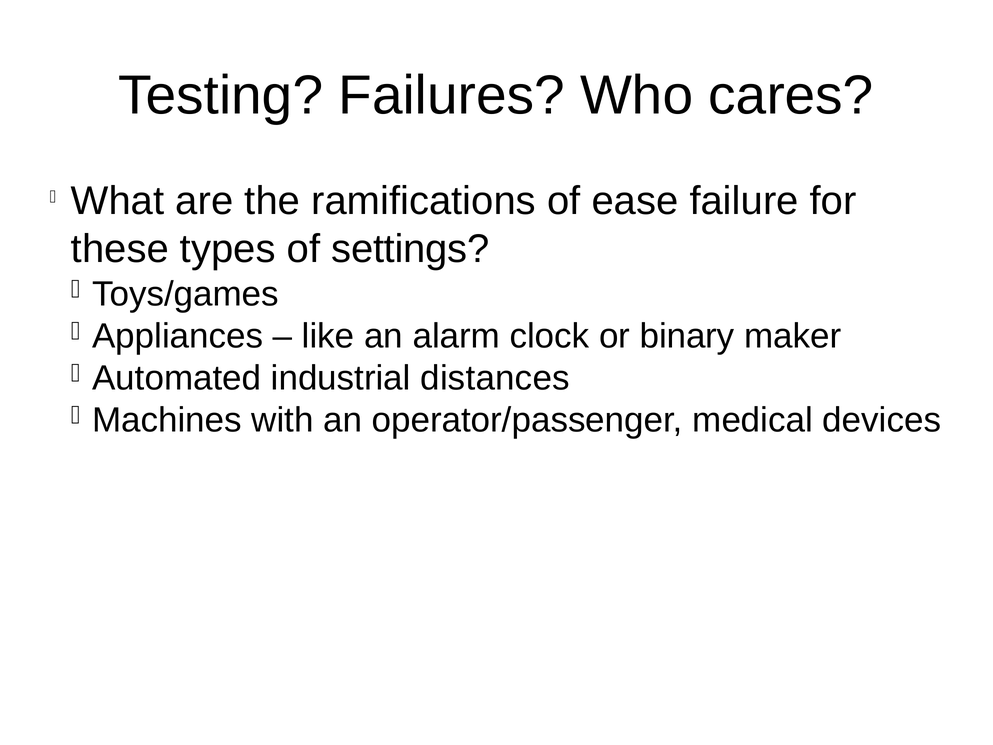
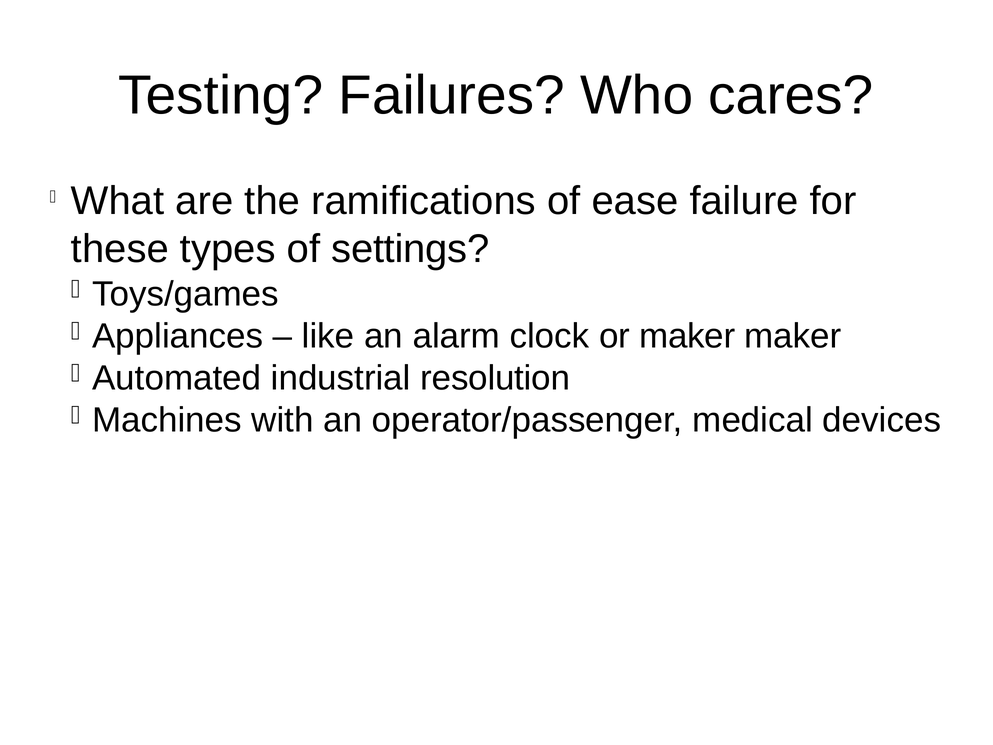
or binary: binary -> maker (687, 336)
distances: distances -> resolution (495, 378)
